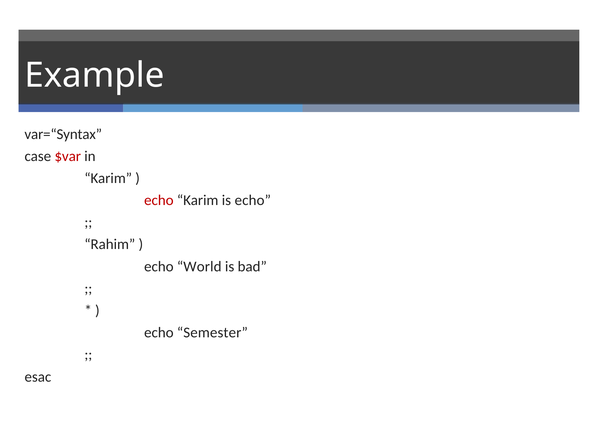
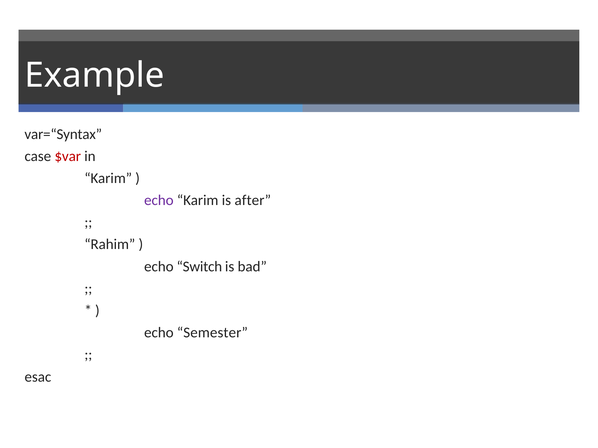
echo colour: red -> purple (159, 201)
is echo: echo -> after (253, 201)
World: World -> Switch (199, 267)
